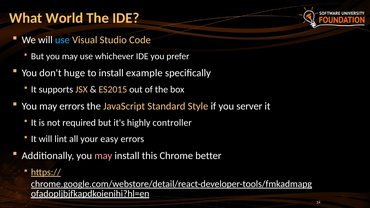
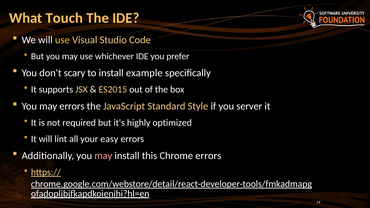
World: World -> Touch (64, 18)
use colour: light blue -> yellow (62, 40)
huge: huge -> scary (75, 73)
controller: controller -> optimized (172, 123)
Chrome better: better -> errors (208, 156)
